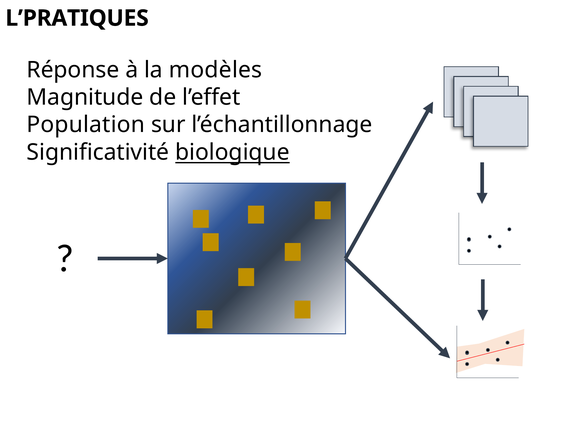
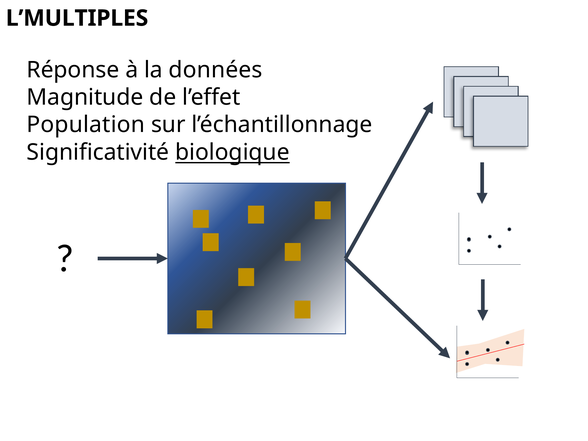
L’PRATIQUES: L’PRATIQUES -> L’MULTIPLES (77, 18)
modèles: modèles -> données (216, 70)
